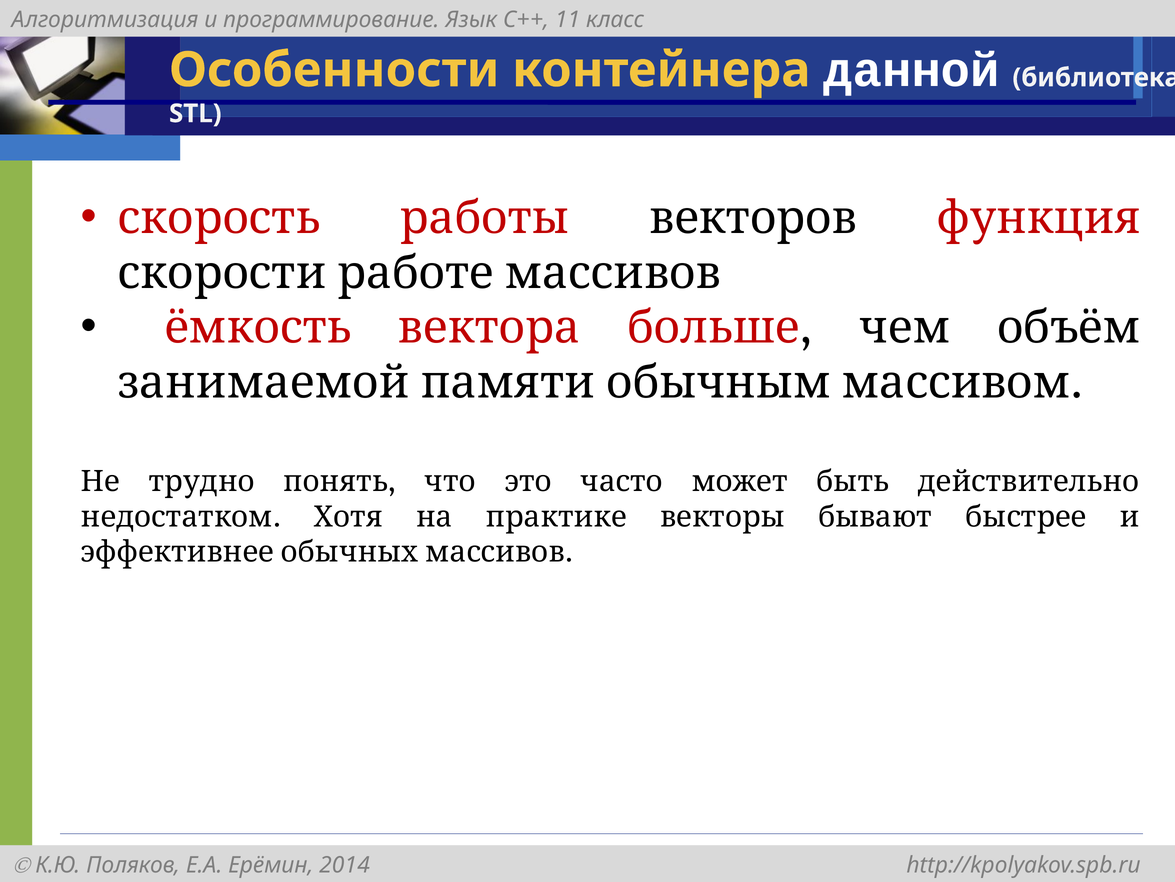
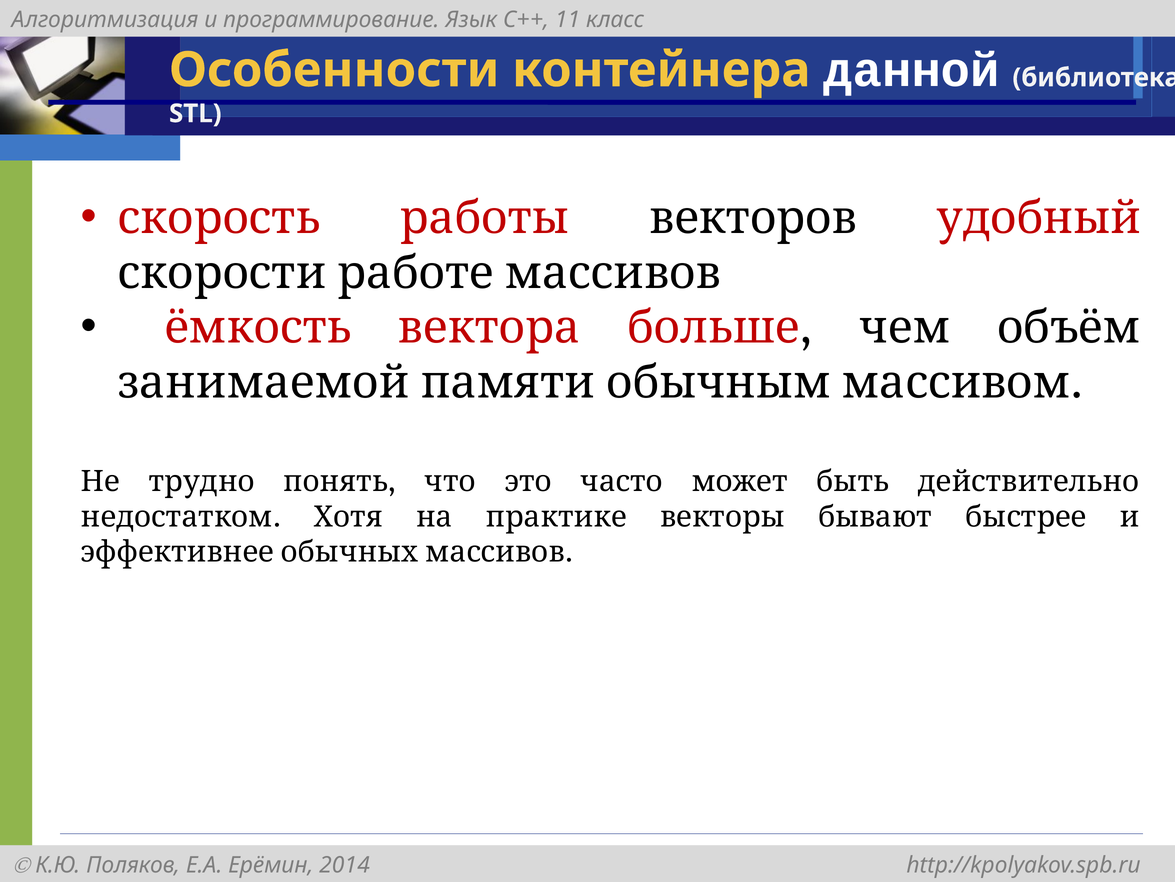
функция: функция -> удобный (1039, 218)
